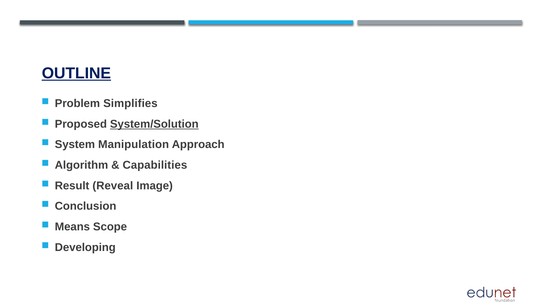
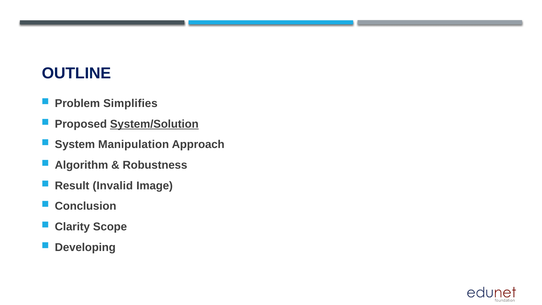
OUTLINE underline: present -> none (76, 73)
Capabilities: Capabilities -> Robustness (155, 165)
Reveal: Reveal -> Invalid (113, 186)
Means: Means -> Clarity (72, 227)
